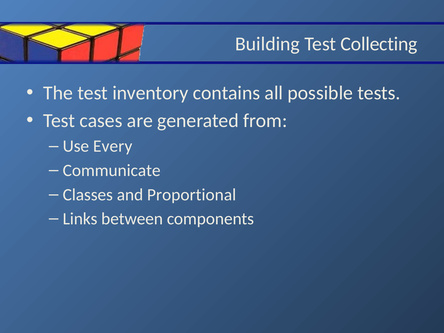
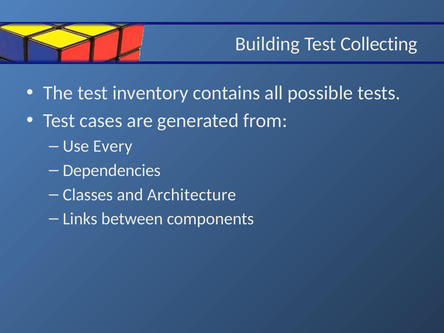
Communicate: Communicate -> Dependencies (112, 170)
Proportional: Proportional -> Architecture (192, 195)
